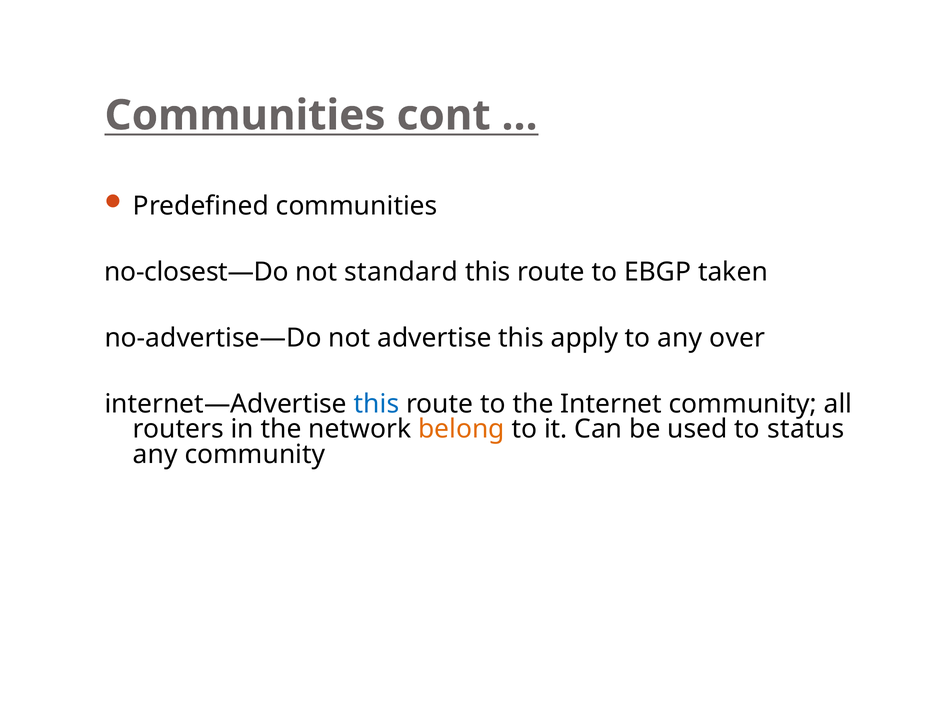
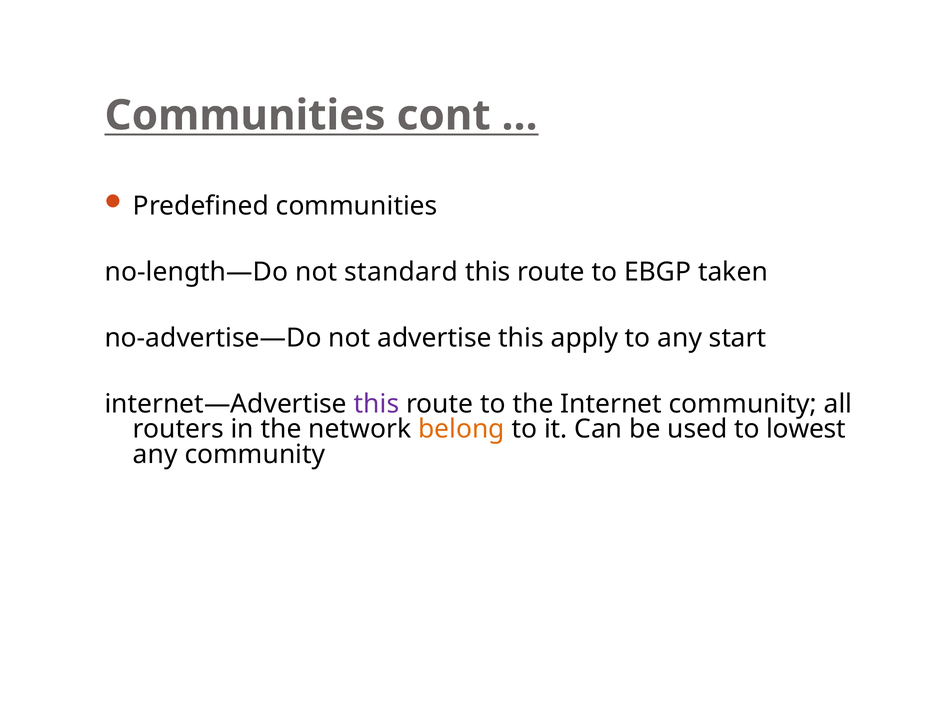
no-closest—Do: no-closest—Do -> no-length—Do (196, 272)
over: over -> start (738, 338)
this colour: blue -> purple (376, 404)
status: status -> lowest (806, 429)
